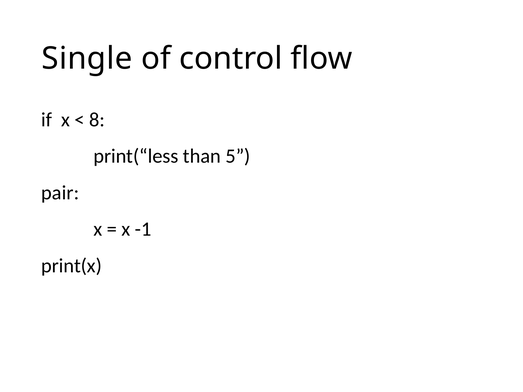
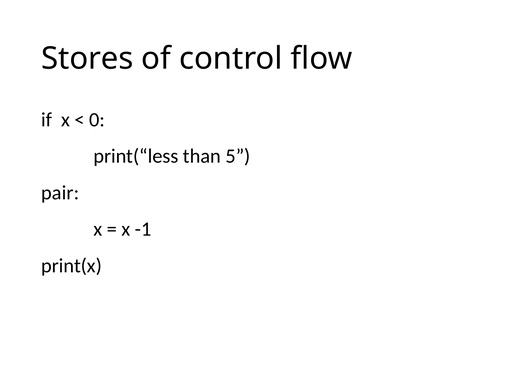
Single: Single -> Stores (87, 59)
8: 8 -> 0 (97, 120)
